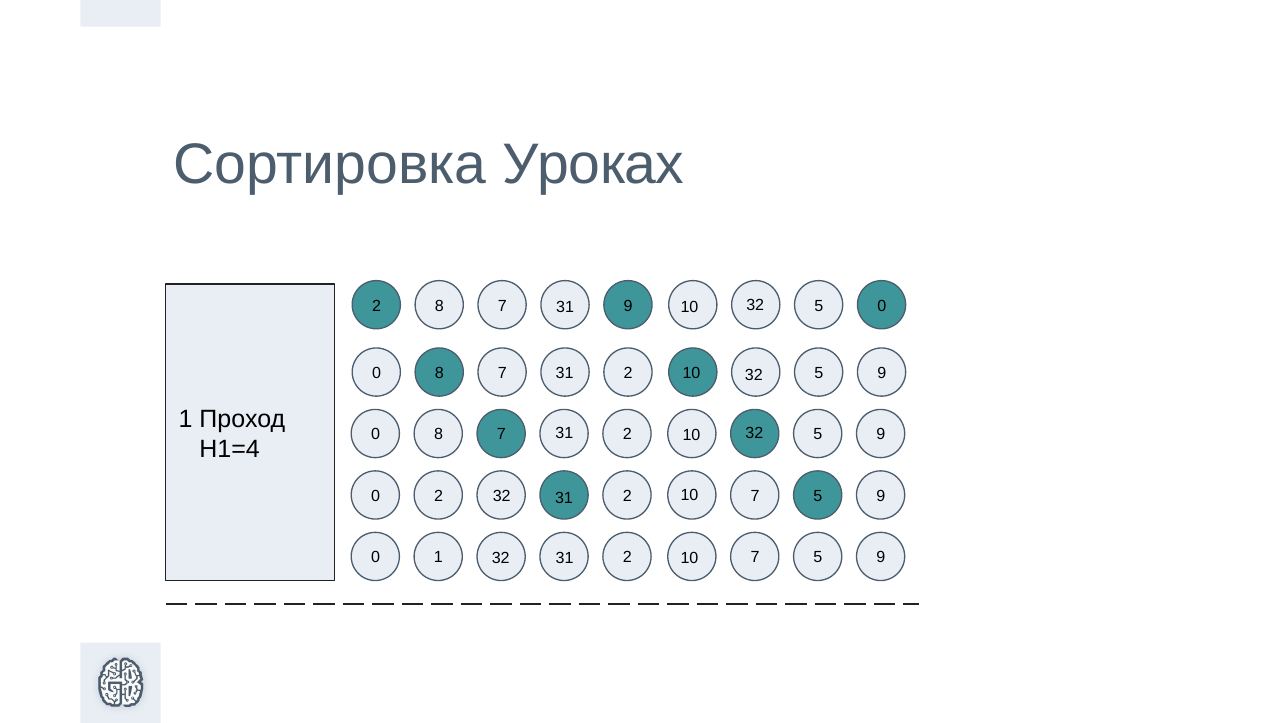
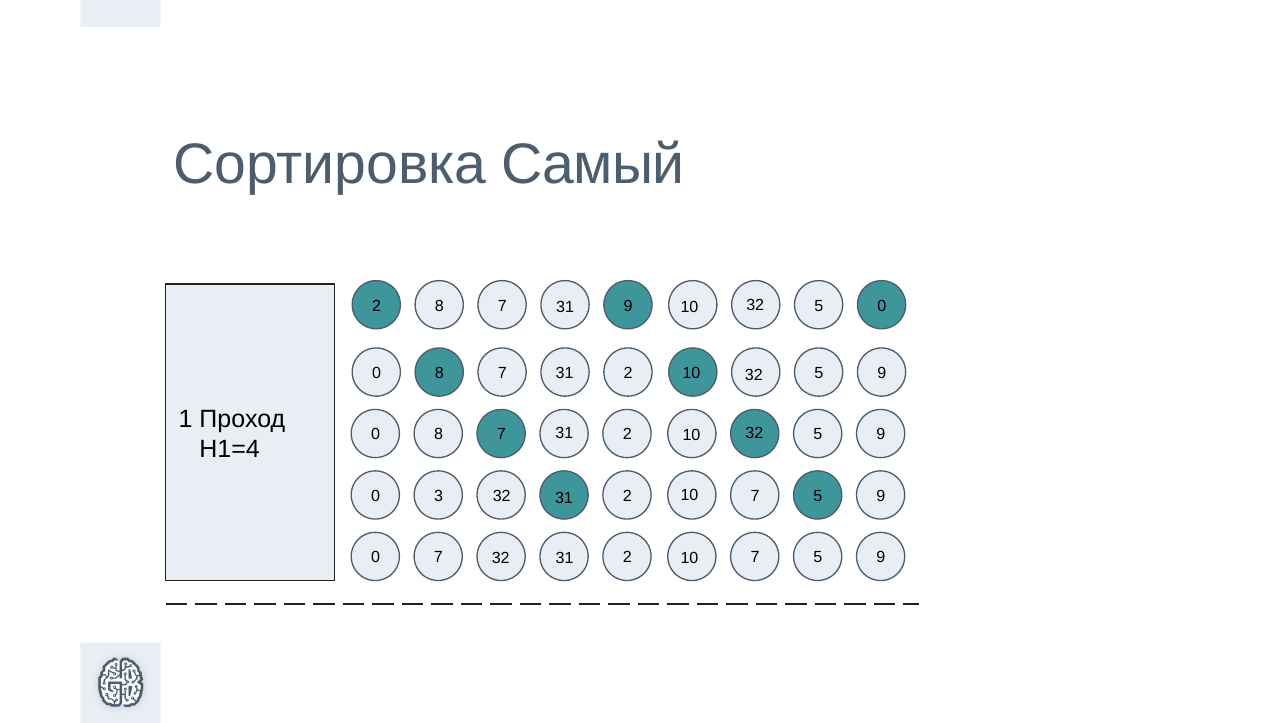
Уроках: Уроках -> Самый (593, 165)
0 2: 2 -> 3 (438, 496)
0 1: 1 -> 7 (438, 557)
